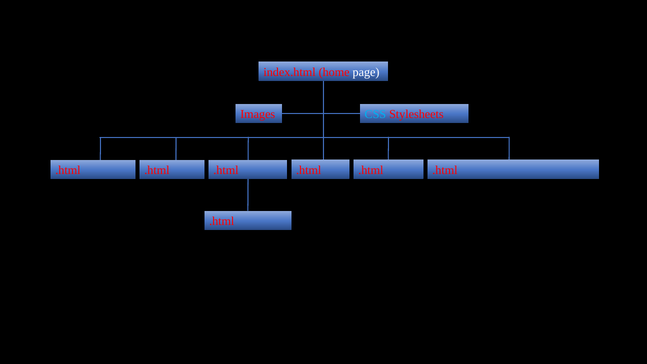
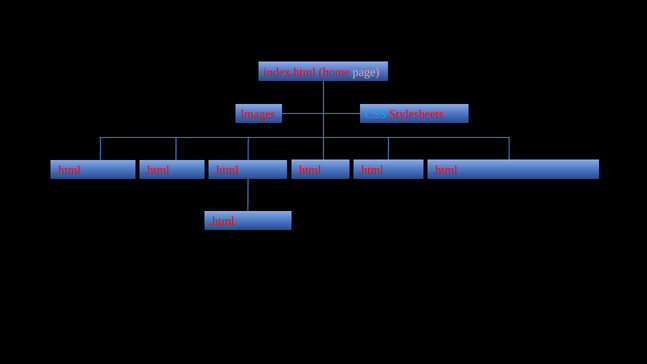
page colour: white -> pink (366, 72)
